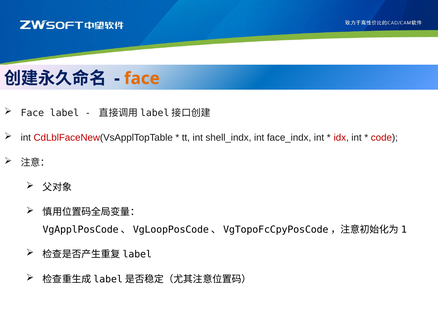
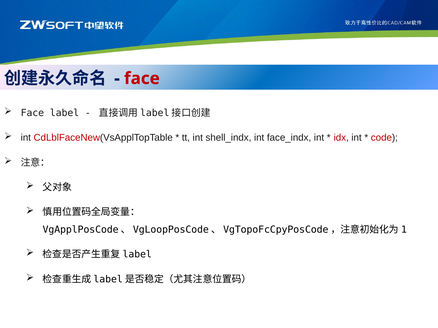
face colour: orange -> red (142, 79)
